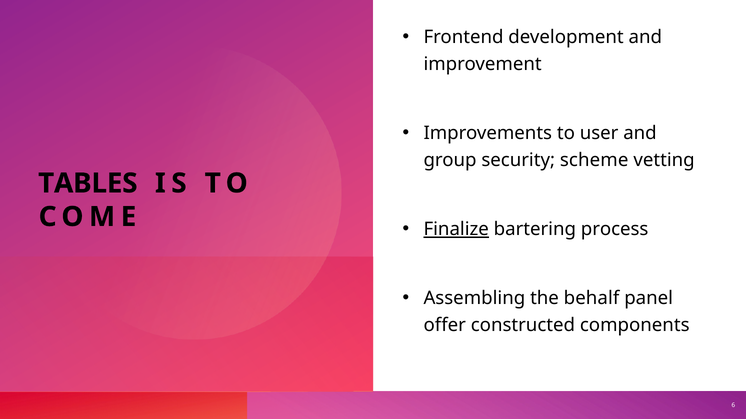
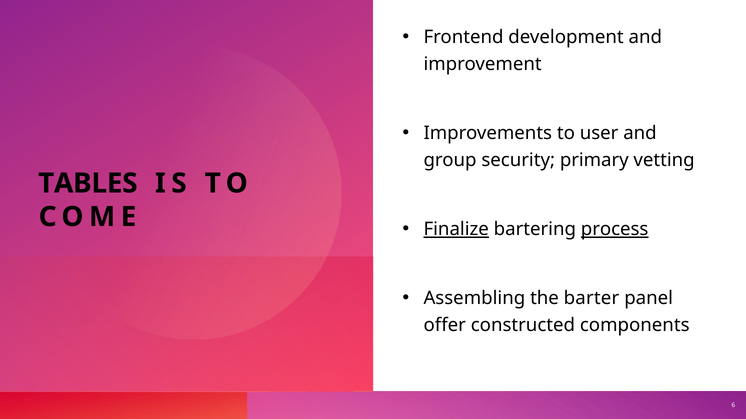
scheme: scheme -> primary (594, 160)
process underline: none -> present (615, 230)
behalf: behalf -> barter (591, 299)
